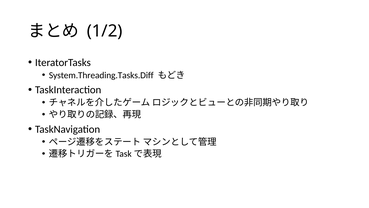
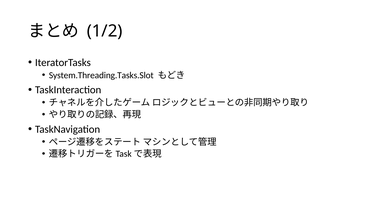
System.Threading.Tasks.Diff: System.Threading.Tasks.Diff -> System.Threading.Tasks.Slot (101, 75)
